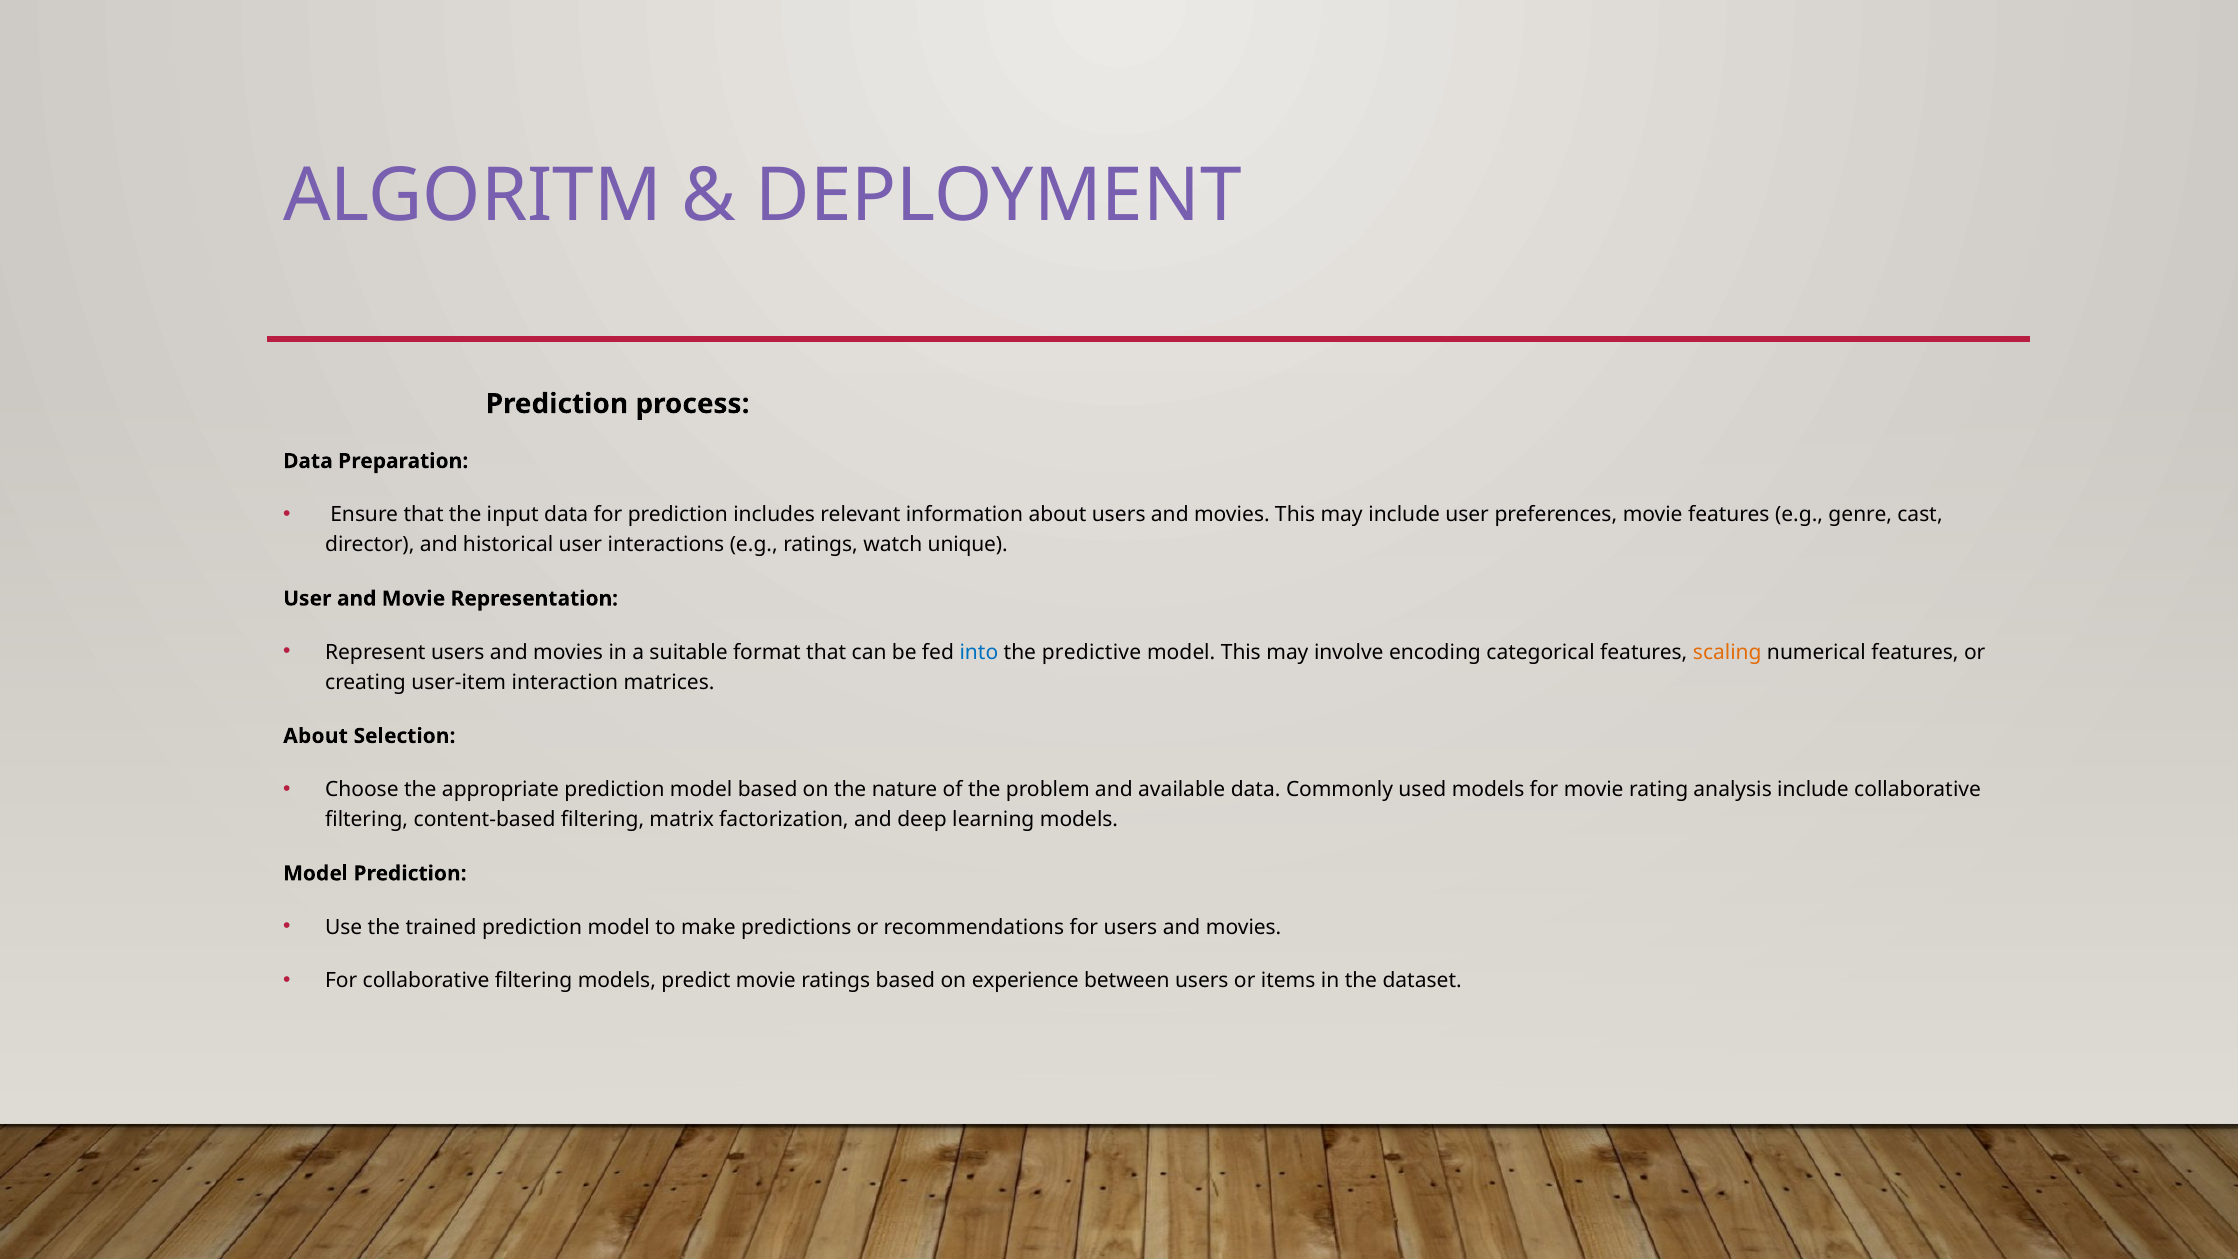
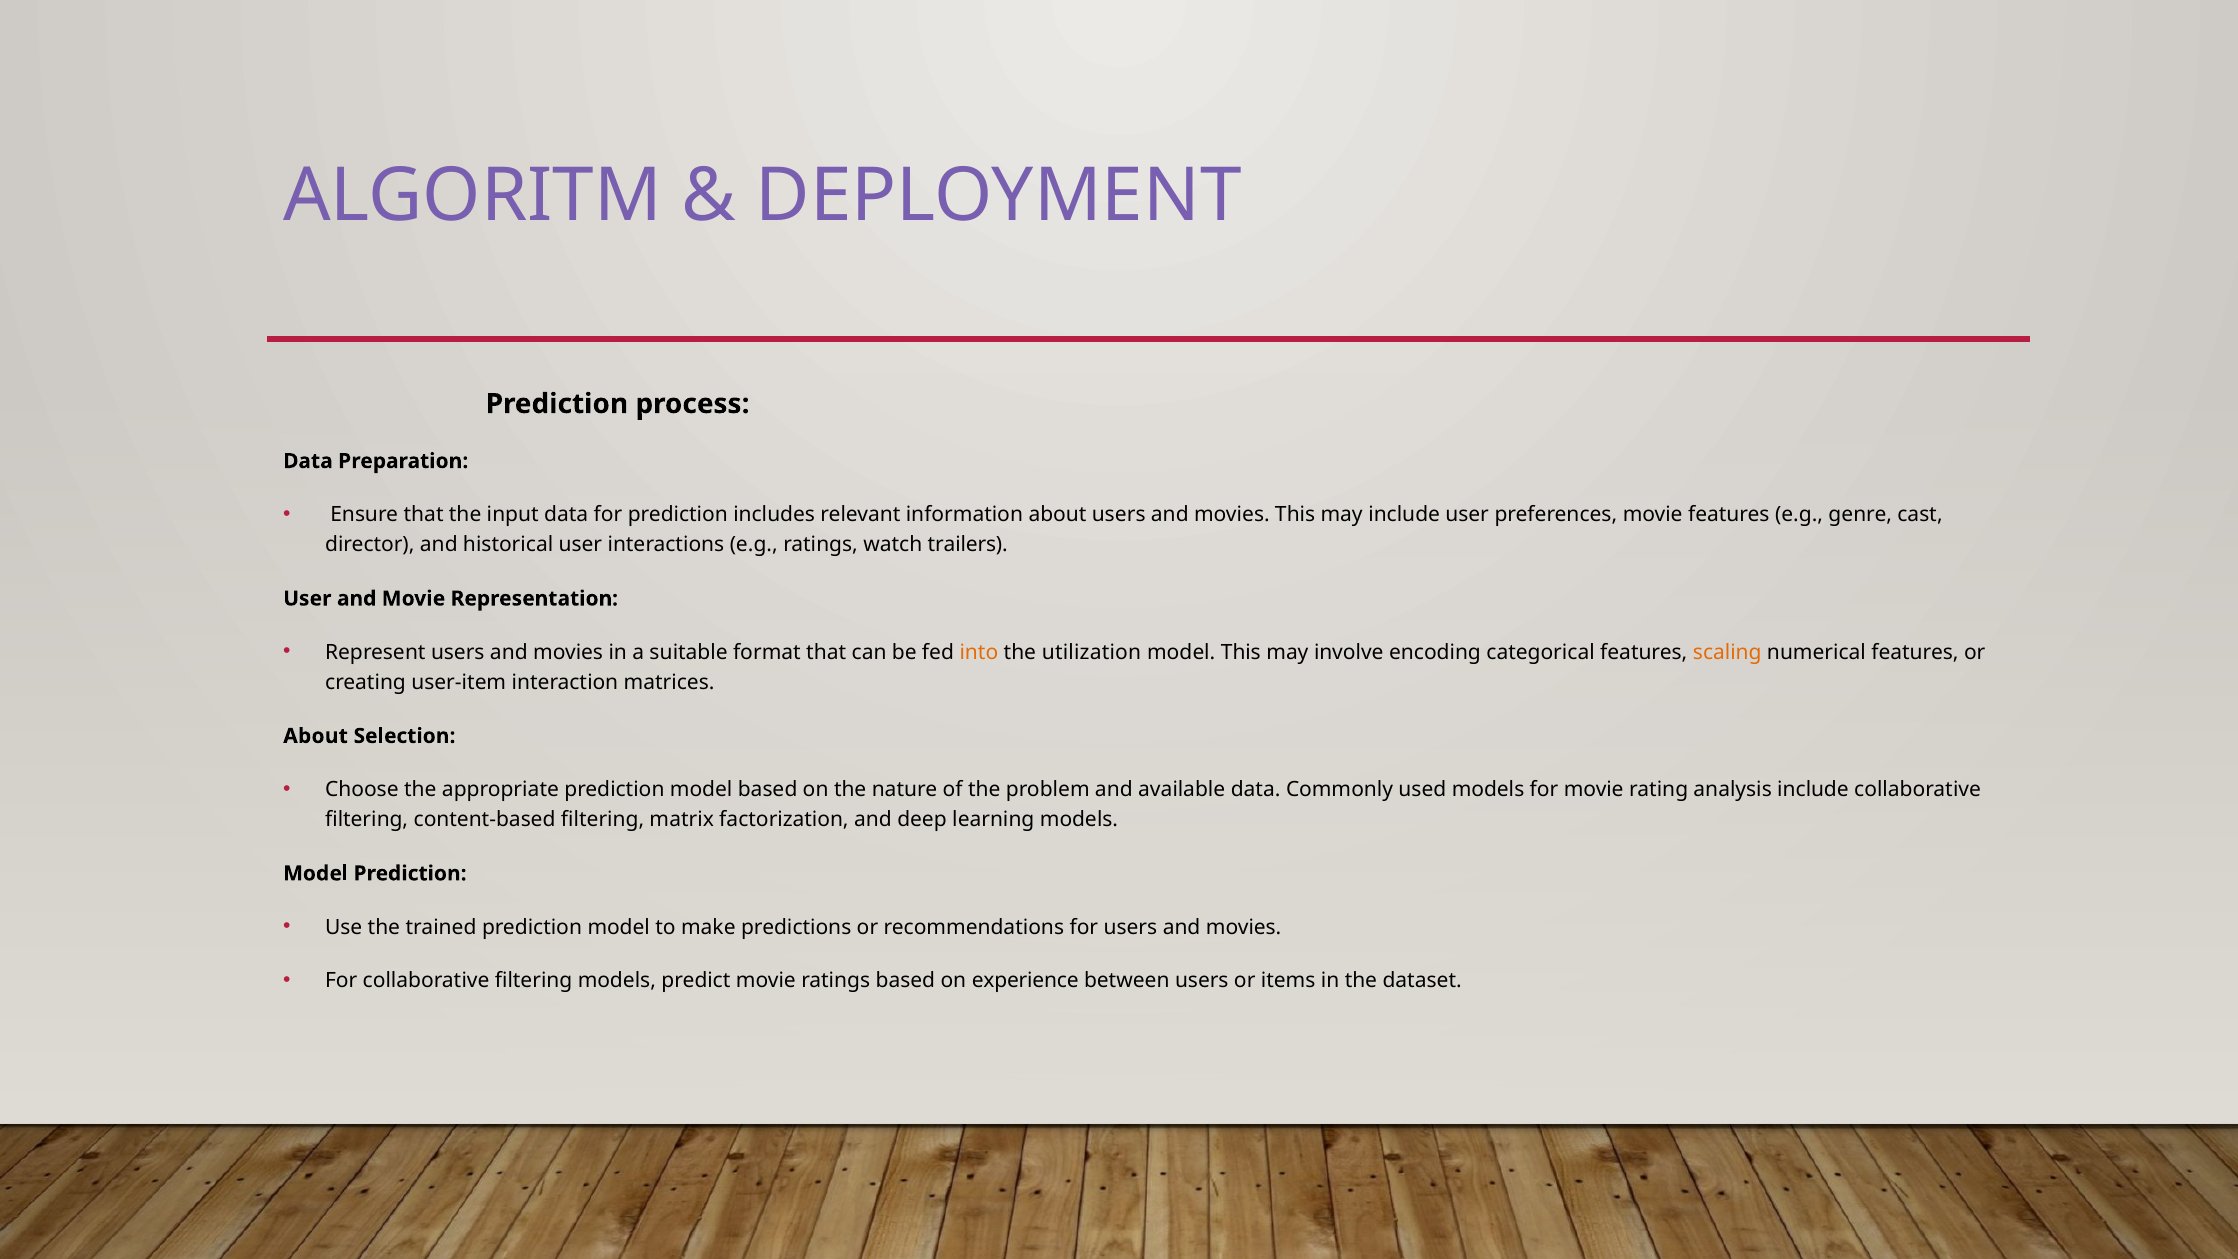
unique: unique -> trailers (968, 545)
into colour: blue -> orange (979, 652)
predictive: predictive -> utilization (1091, 652)
